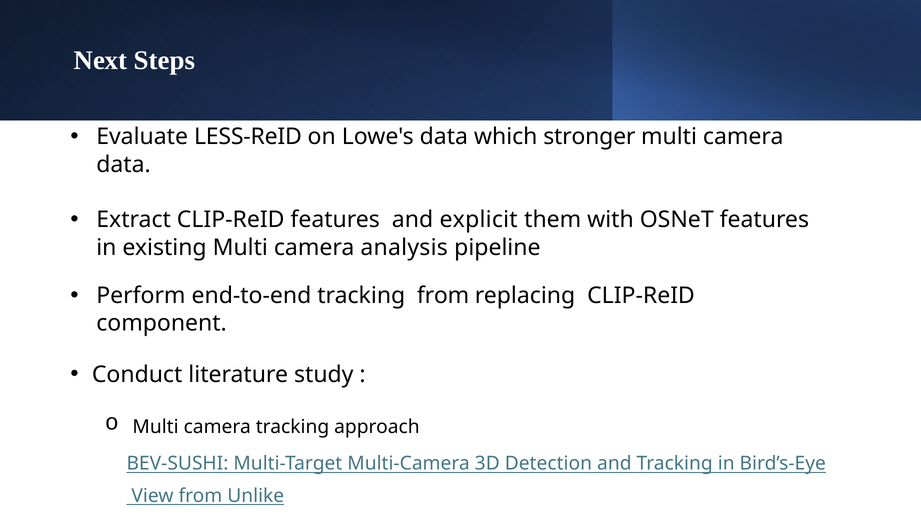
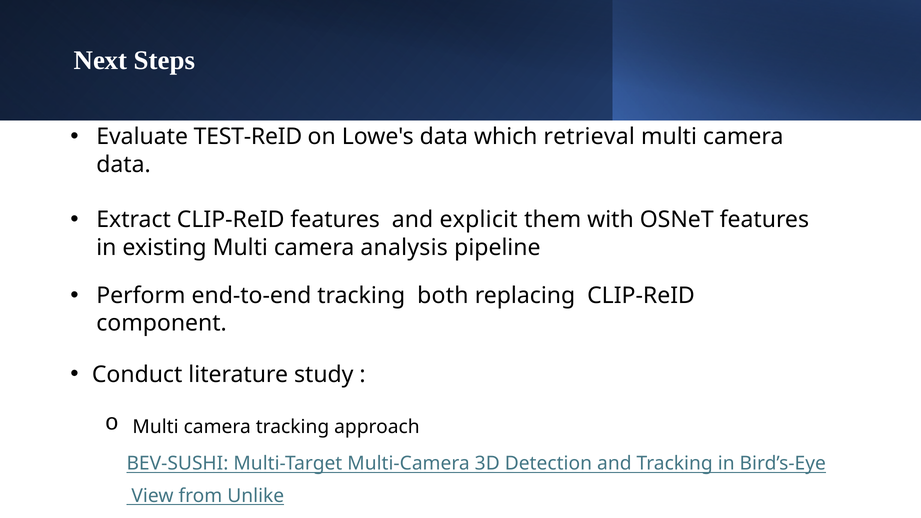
LESS-ReID: LESS-ReID -> TEST-ReID (248, 137)
stronger: stronger -> retrieval (589, 137)
tracking from: from -> both (443, 296)
